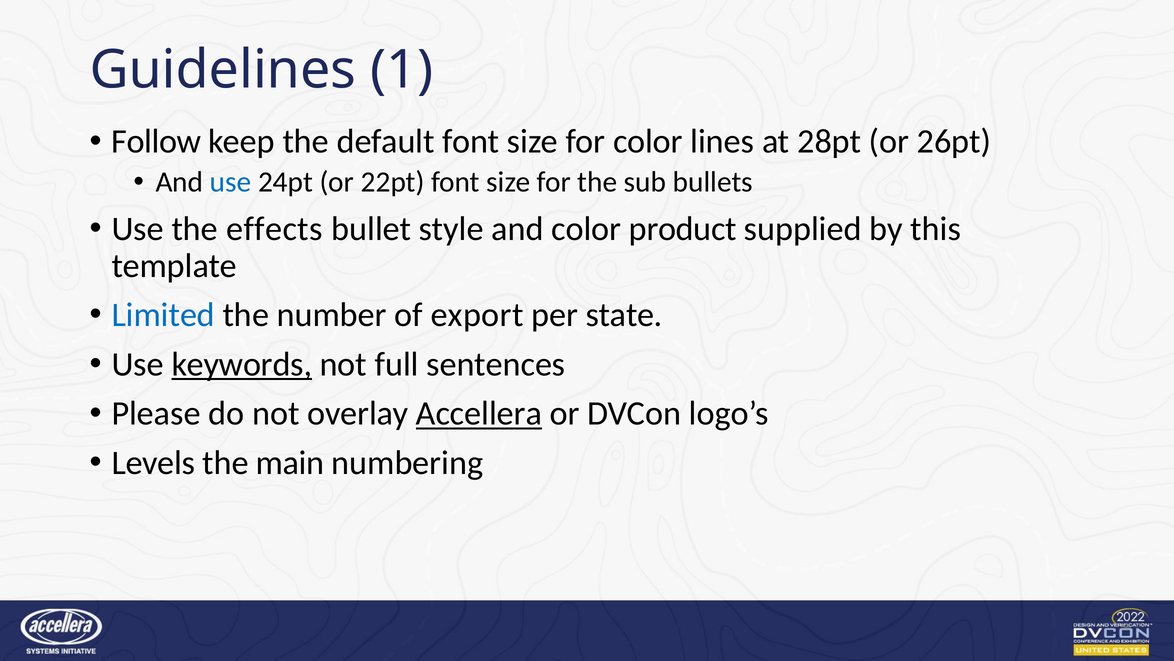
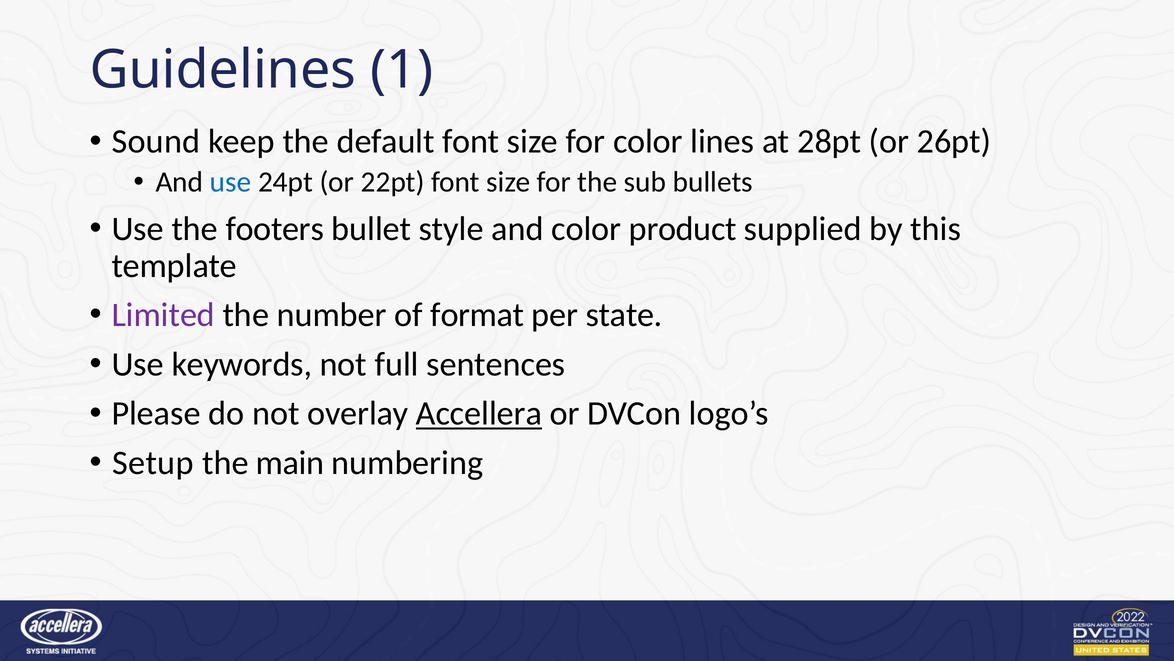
Follow: Follow -> Sound (156, 142)
effects: effects -> footers (275, 229)
Limited colour: blue -> purple (163, 315)
export: export -> format (477, 315)
keywords underline: present -> none (242, 364)
Levels: Levels -> Setup (153, 462)
